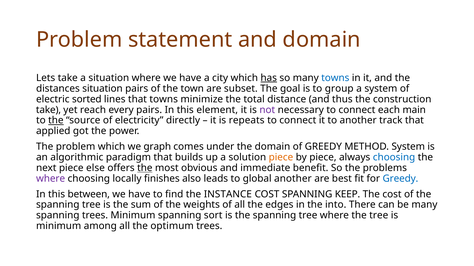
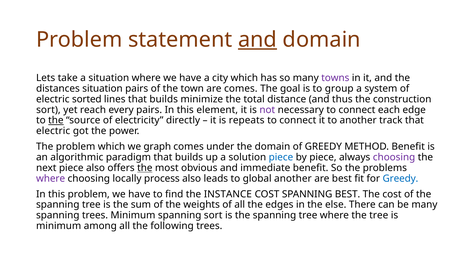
and underline: none -> present (258, 40)
has underline: present -> none (269, 78)
towns colour: blue -> purple (335, 78)
are subset: subset -> comes (241, 89)
lines that towns: towns -> builds (164, 99)
take: take -> sort (48, 110)
main: main -> edge (414, 110)
applied: applied -> electric (53, 131)
METHOD System: System -> Benefit (408, 147)
piece colour: orange -> blue (281, 158)
choosing colour: blue -> purple (394, 158)
piece else: else -> also (96, 168)
finishes: finishes -> process (162, 179)
this between: between -> problem (89, 195)
SPANNING KEEP: KEEP -> BEST (348, 195)
into: into -> else (336, 205)
optimum: optimum -> following (172, 227)
